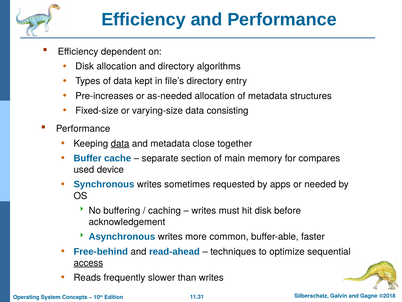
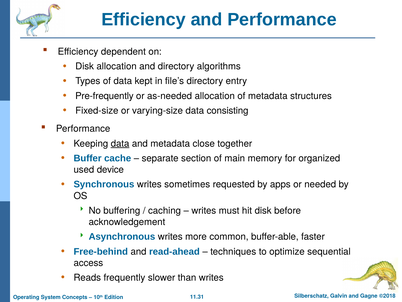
Pre-increases: Pre-increases -> Pre-frequently (104, 96)
compares: compares -> organized (319, 158)
access underline: present -> none (88, 263)
